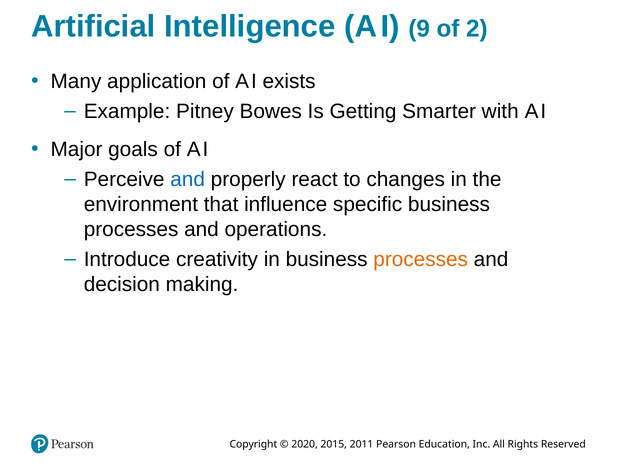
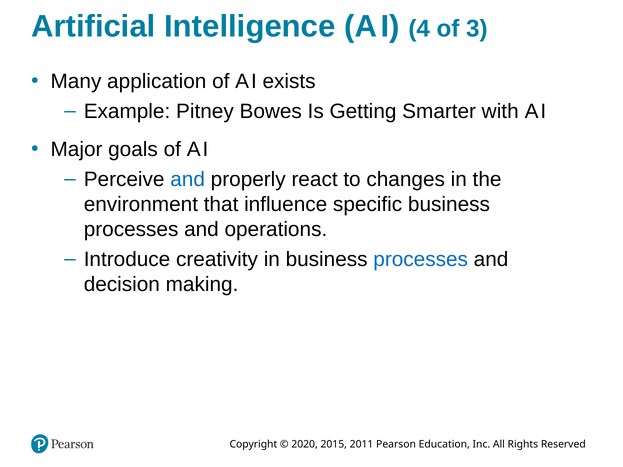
9: 9 -> 4 (419, 29)
2: 2 -> 3 (477, 29)
processes colour: orange -> blue (421, 260)
